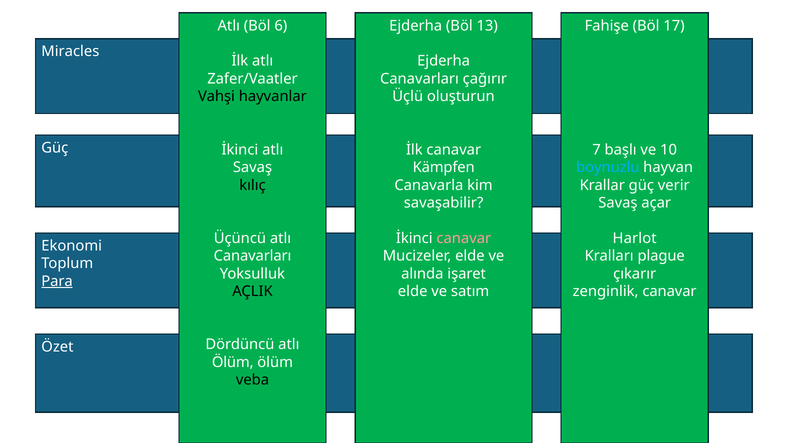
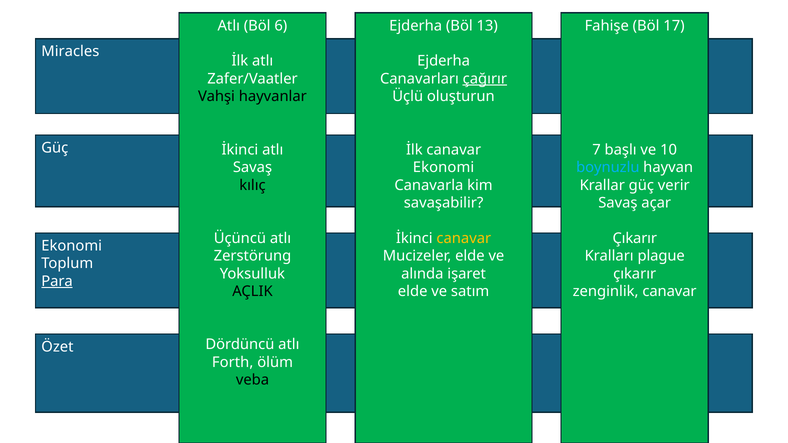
çağırır underline: none -> present (485, 79)
Kämpfen: Kämpfen -> Ekonomi (444, 168)
canavar colour: pink -> yellow (464, 238)
Harlot: Harlot -> Çıkarır (635, 238)
Canavarları: Canavarları -> Zerstörung (252, 256)
Ölüm: Ölüm -> Forth (233, 363)
